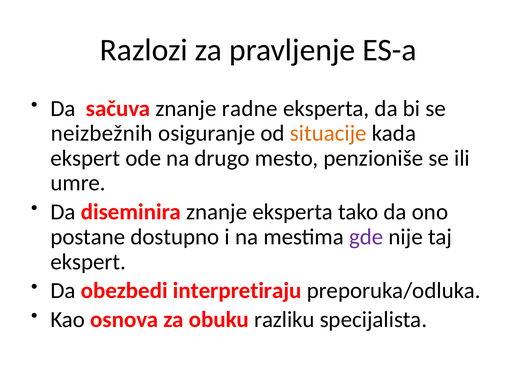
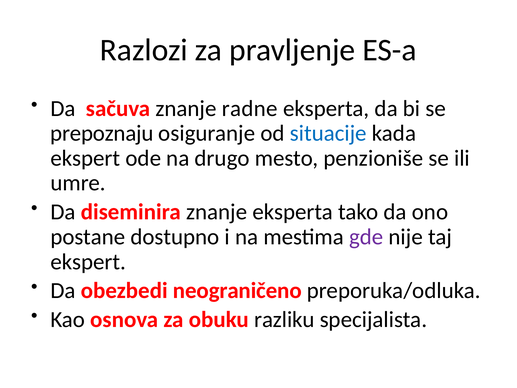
neizbežnih: neizbežnih -> prepoznaju (102, 133)
situacije colour: orange -> blue (328, 133)
interpretiraju: interpretiraju -> neograničeno (237, 291)
